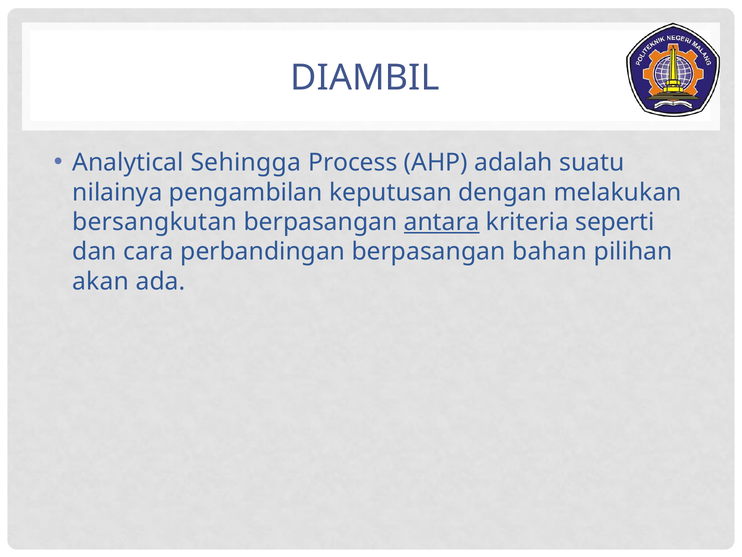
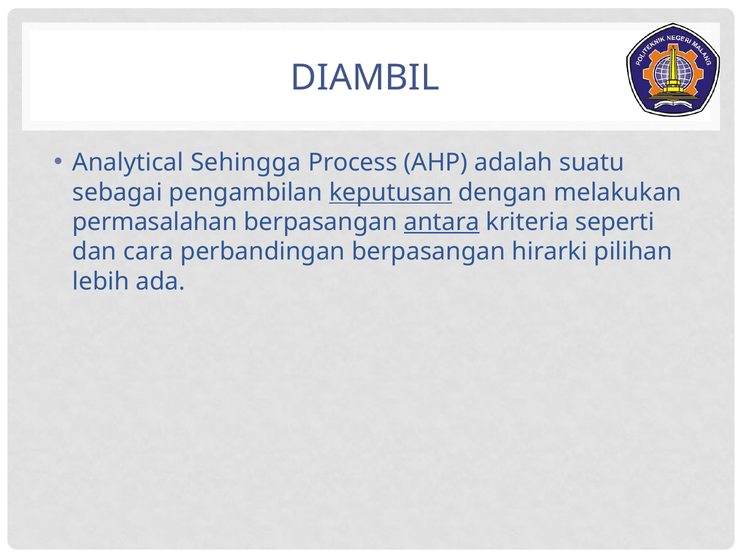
nilainya: nilainya -> sebagai (117, 192)
keputusan underline: none -> present (390, 192)
bersangkutan: bersangkutan -> permasalahan (155, 222)
bahan: bahan -> hirarki (550, 252)
akan: akan -> lebih (101, 281)
